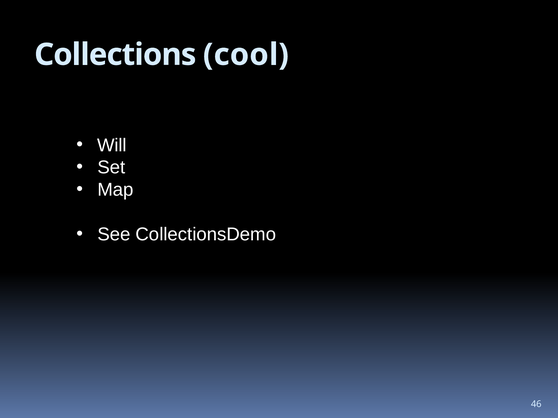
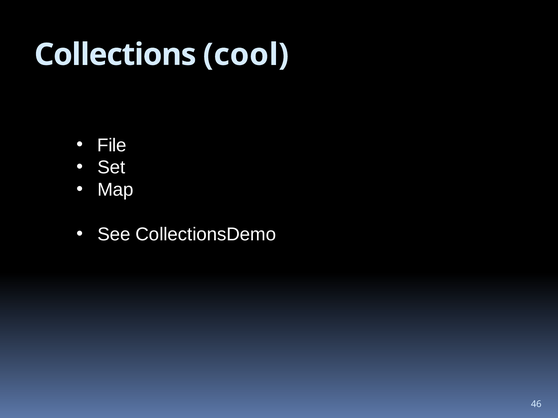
Will: Will -> File (112, 145)
